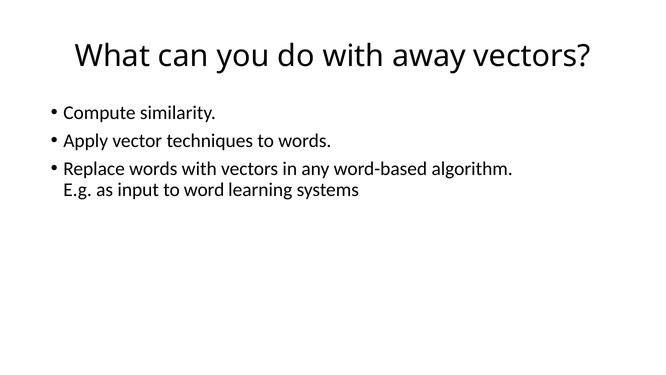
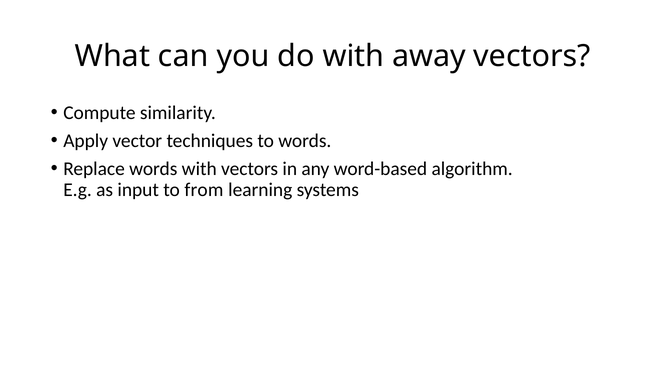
word: word -> from (204, 189)
